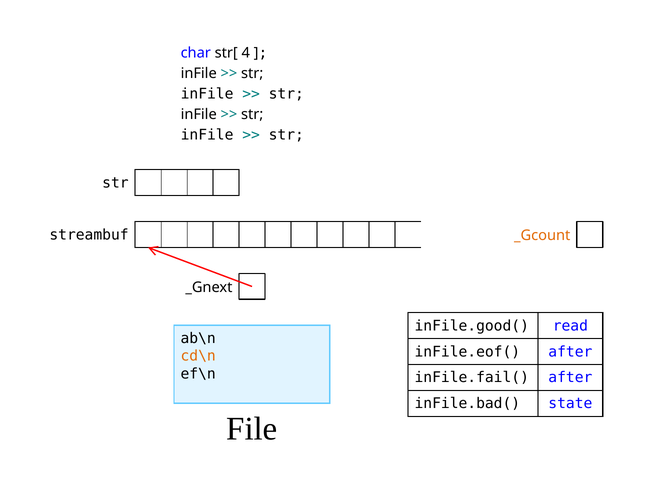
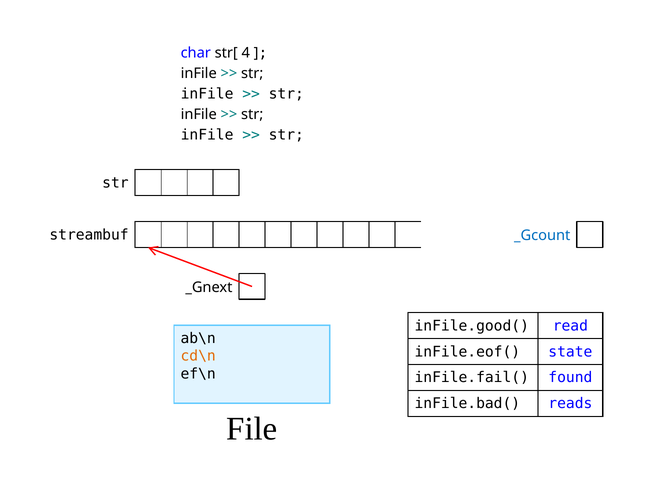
_Gcount colour: orange -> blue (542, 235)
inFile.eof( after: after -> state (570, 352)
inFile.fail( after: after -> found (570, 378)
state: state -> reads (570, 404)
